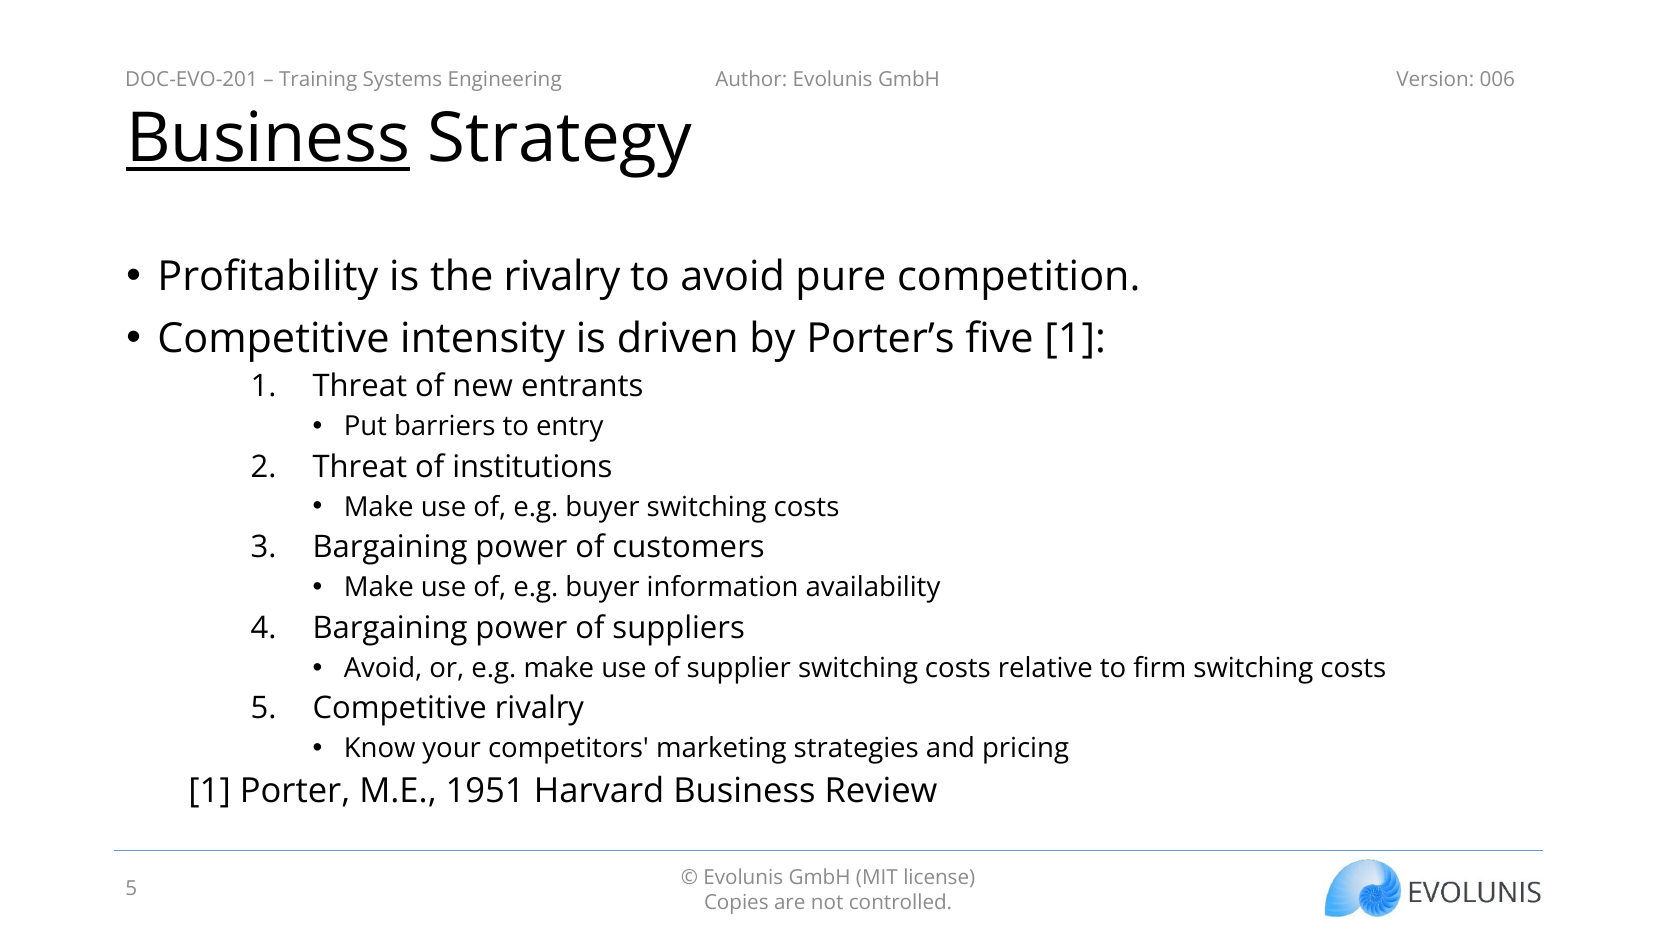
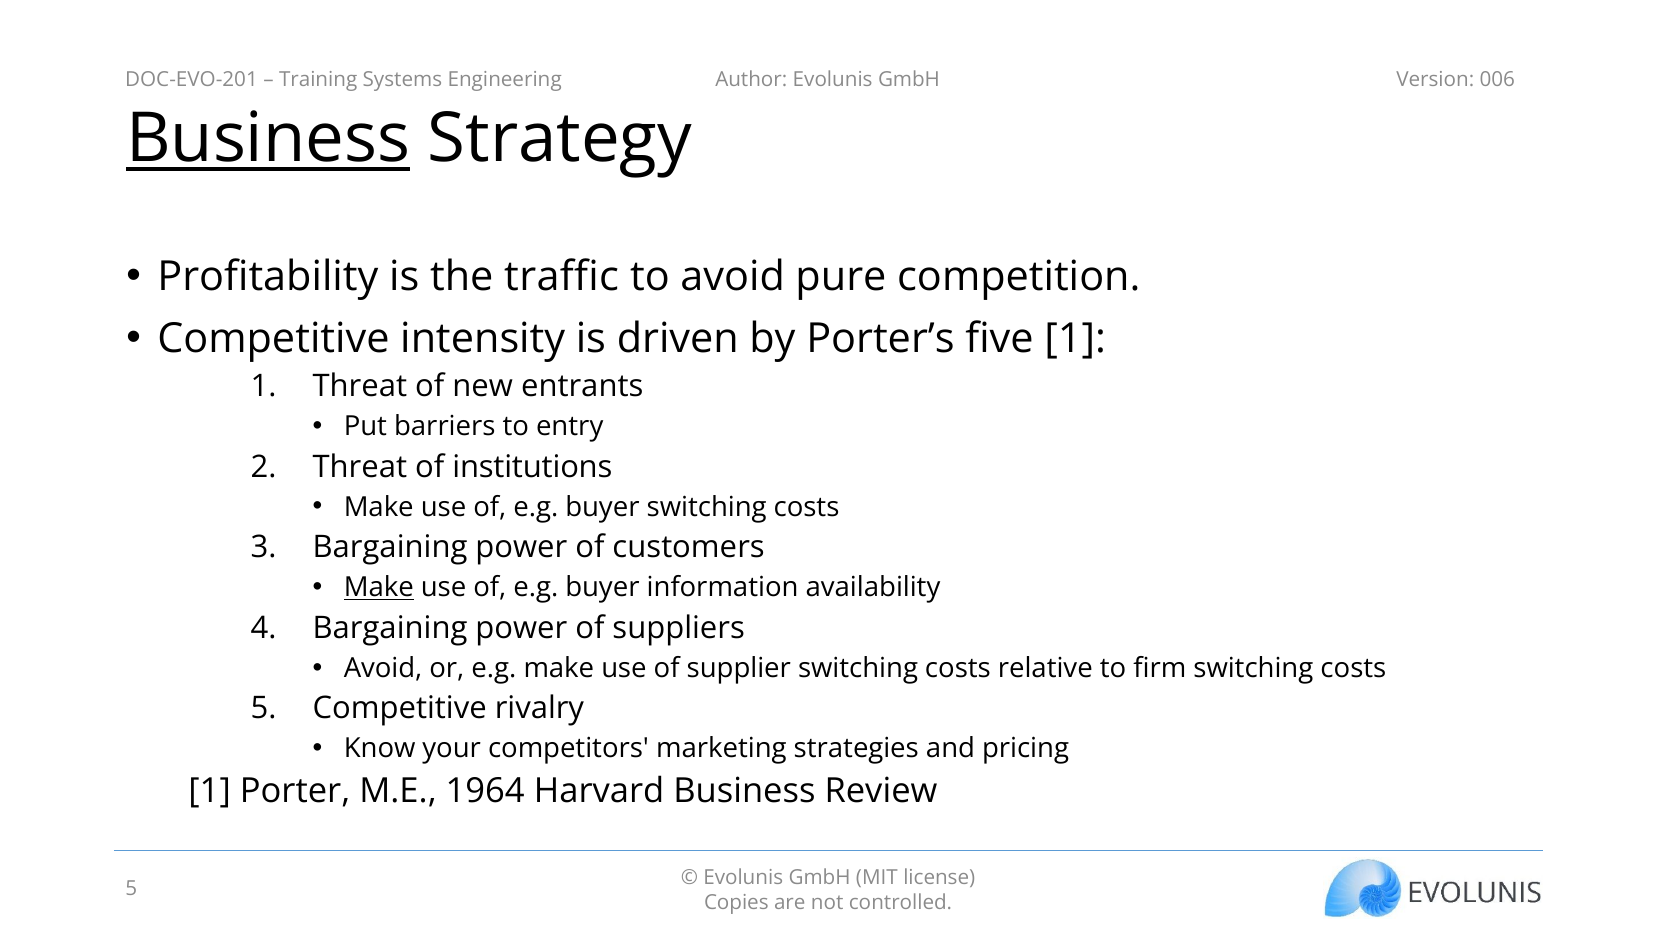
the rivalry: rivalry -> traffic (562, 276)
Make underline: none -> present (379, 588)
1951: 1951 -> 1964 (485, 791)
